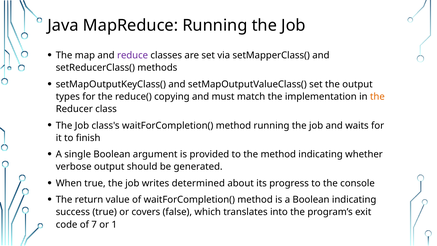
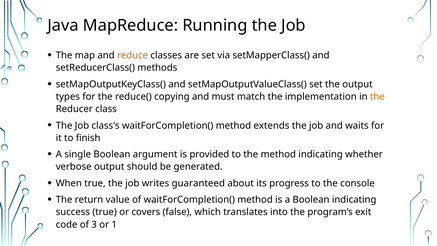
reduce colour: purple -> orange (133, 55)
method running: running -> extends (271, 125)
determined: determined -> guaranteed (198, 183)
7: 7 -> 3 (94, 224)
